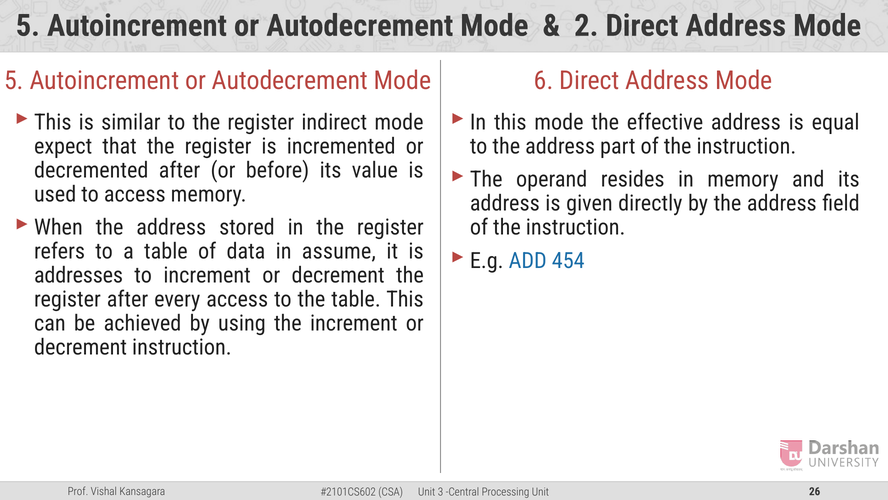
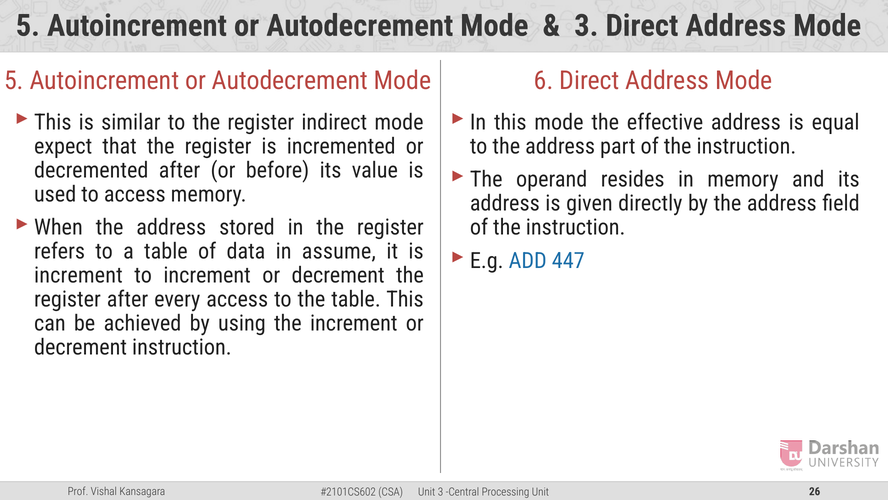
2: 2 -> 3 (586, 26)
454: 454 -> 447 (568, 261)
addresses: addresses -> increment (78, 275)
